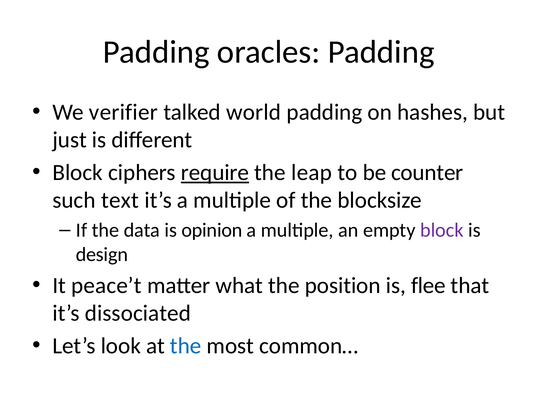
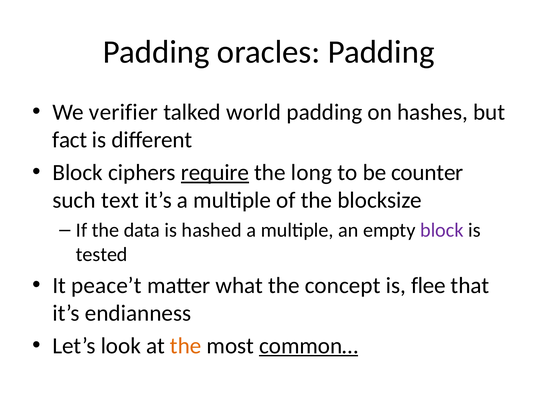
just: just -> fact (70, 140)
leap: leap -> long (312, 173)
opinion: opinion -> hashed (212, 231)
design: design -> tested (102, 255)
position: position -> concept (343, 286)
dissociated: dissociated -> endianness (138, 314)
the colour: blue -> orange (186, 346)
common… underline: none -> present (309, 346)
